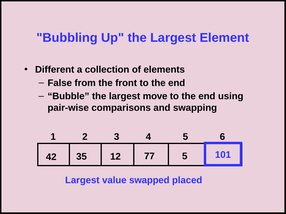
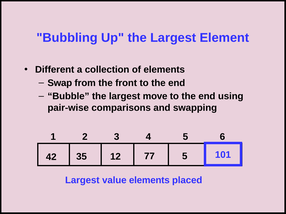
False: False -> Swap (60, 83)
value swapped: swapped -> elements (149, 181)
